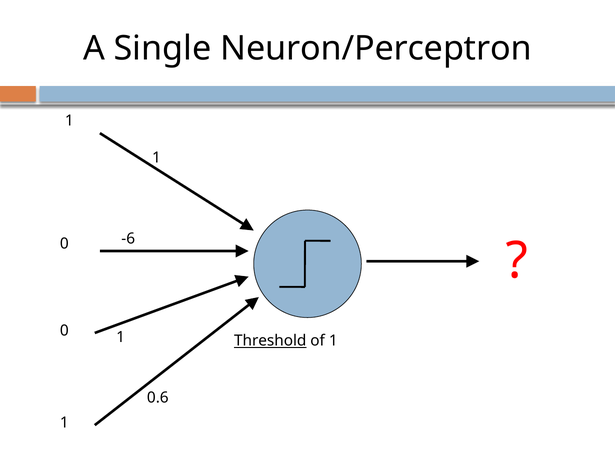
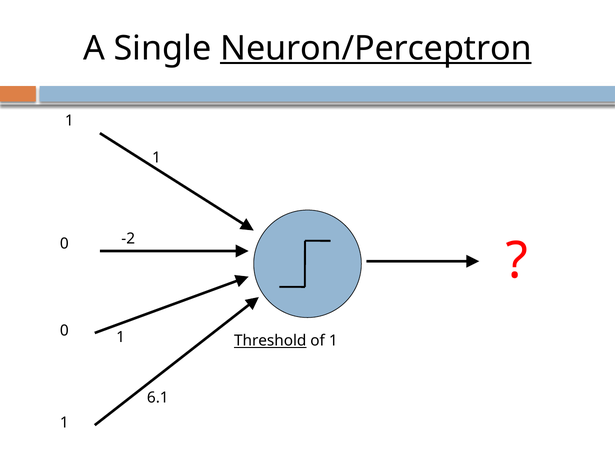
Neuron/Perceptron underline: none -> present (376, 48)
-6: -6 -> -2 (128, 239)
0.6: 0.6 -> 6.1 (158, 398)
